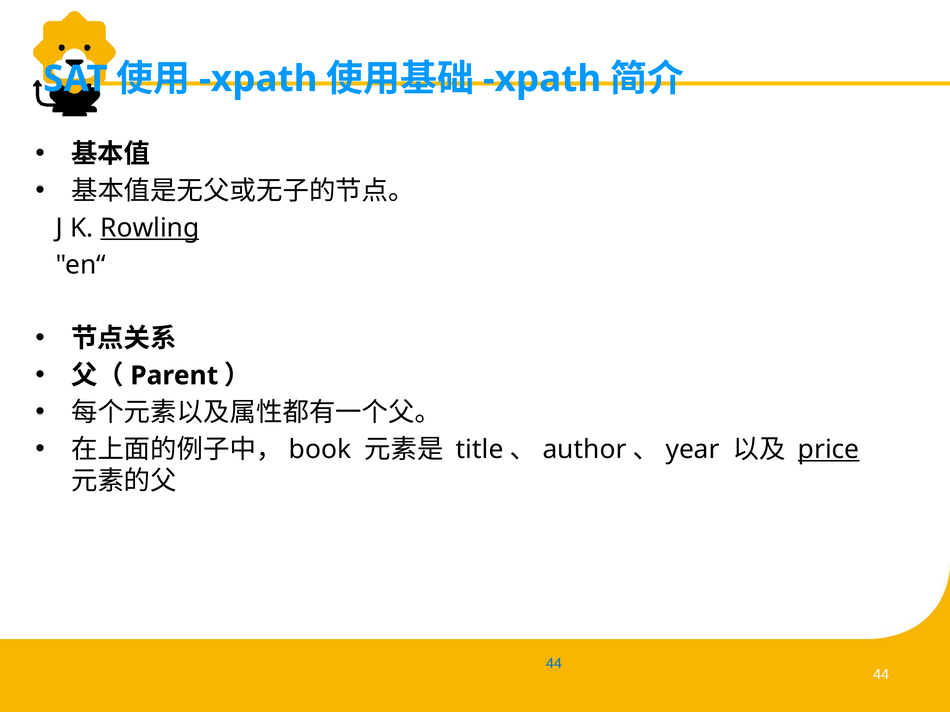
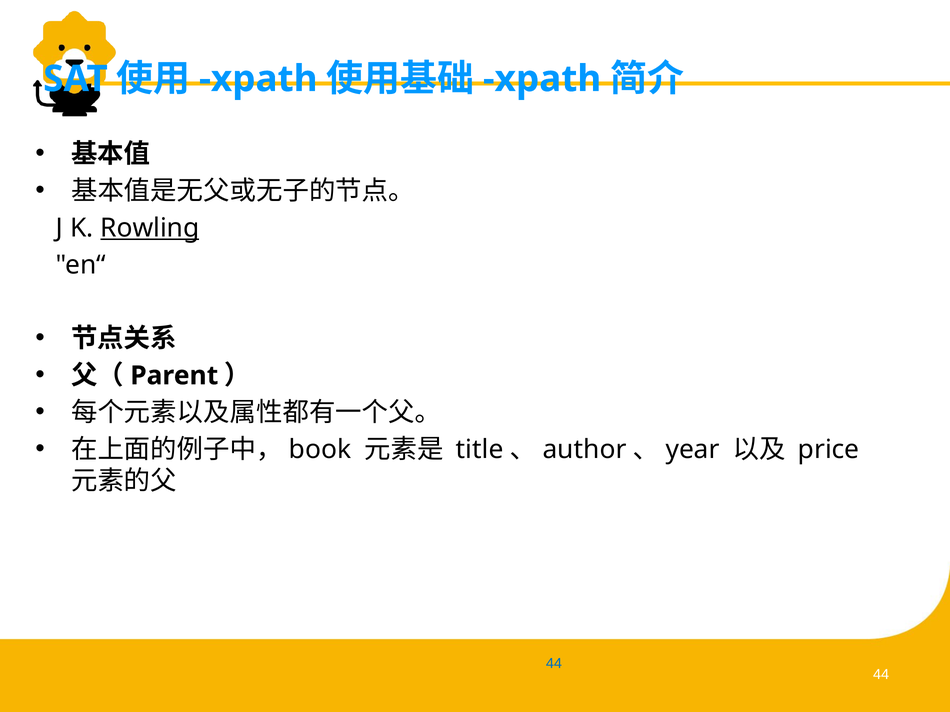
price underline: present -> none (829, 450)
